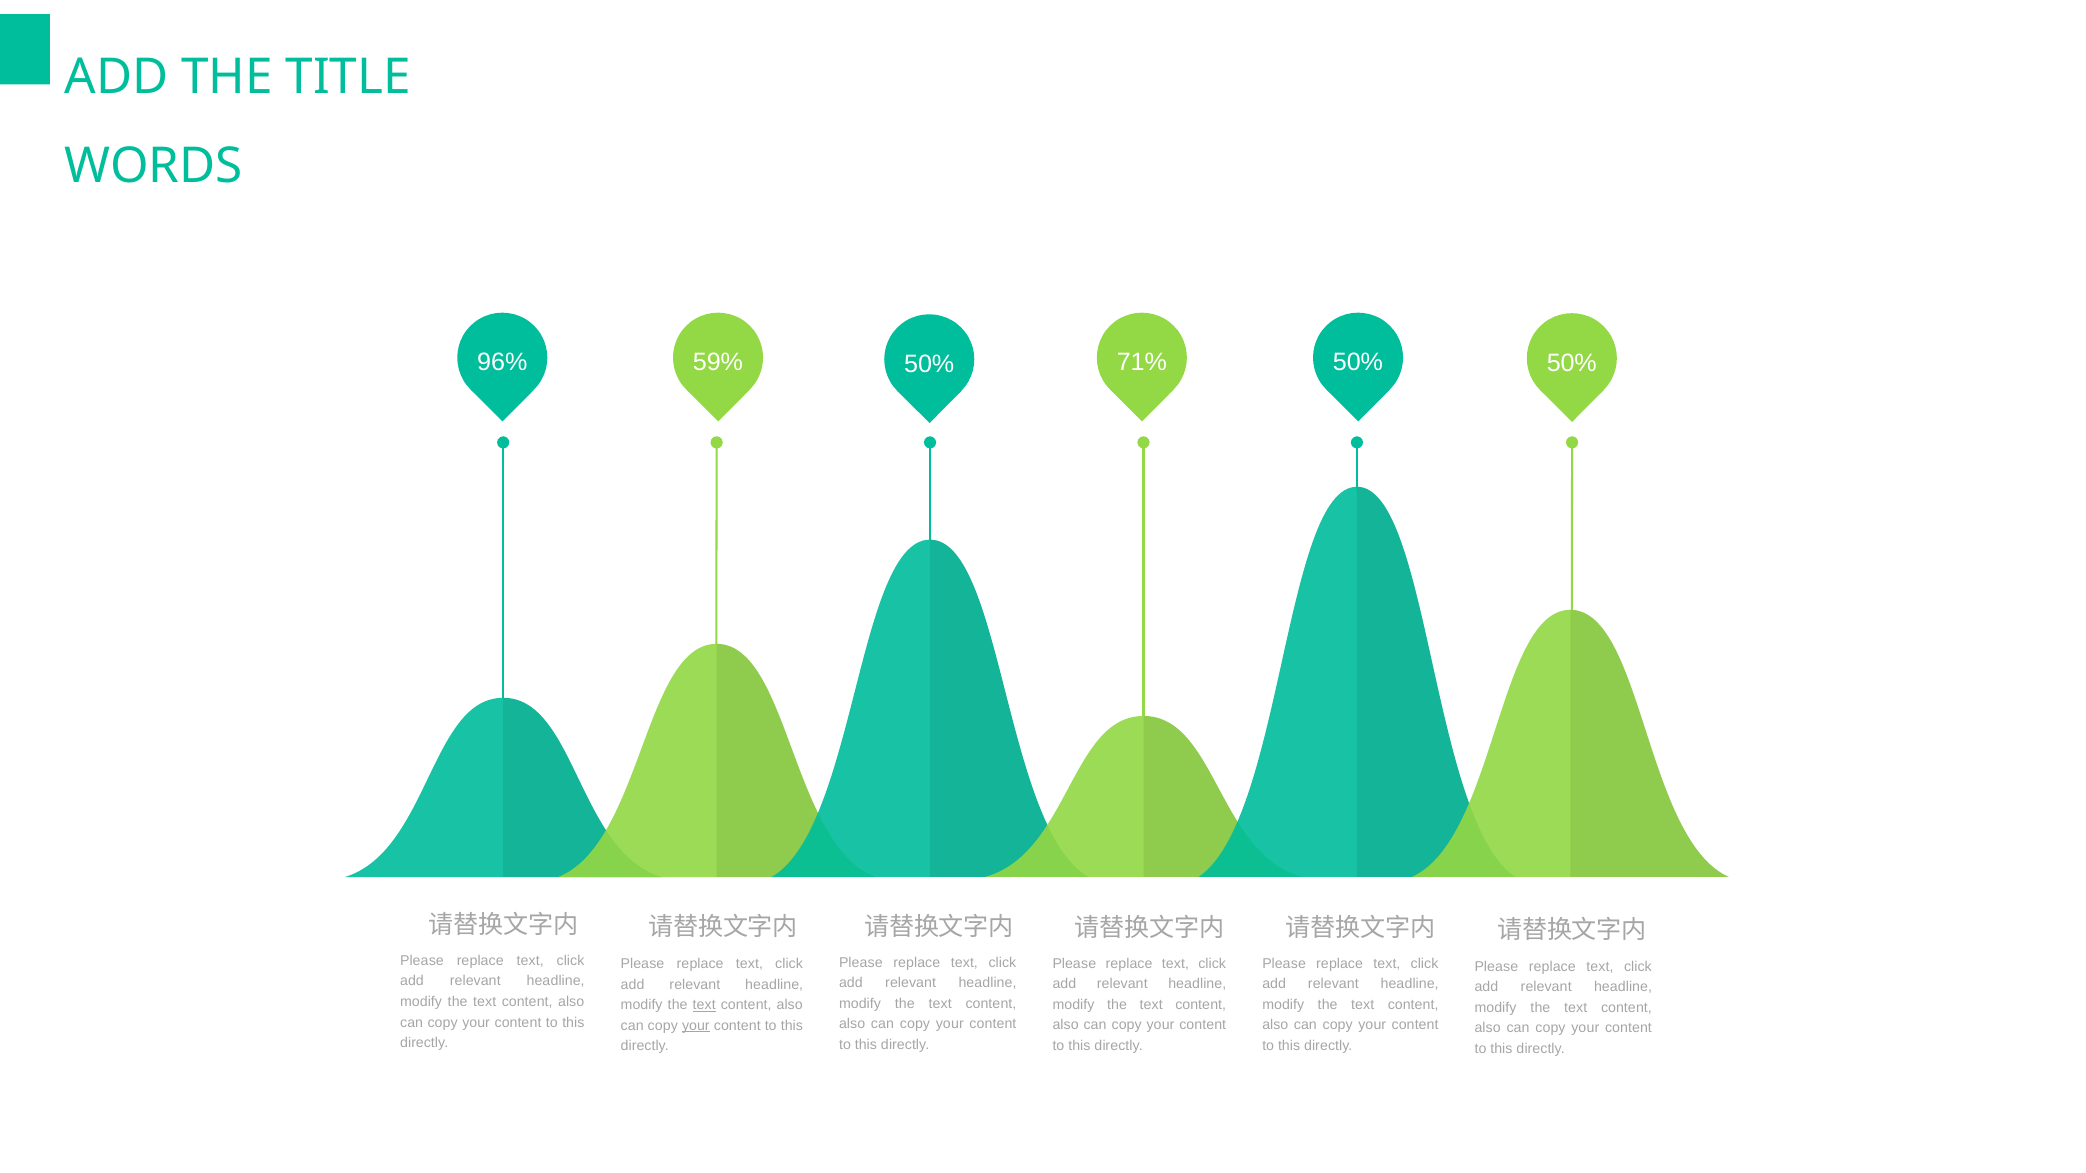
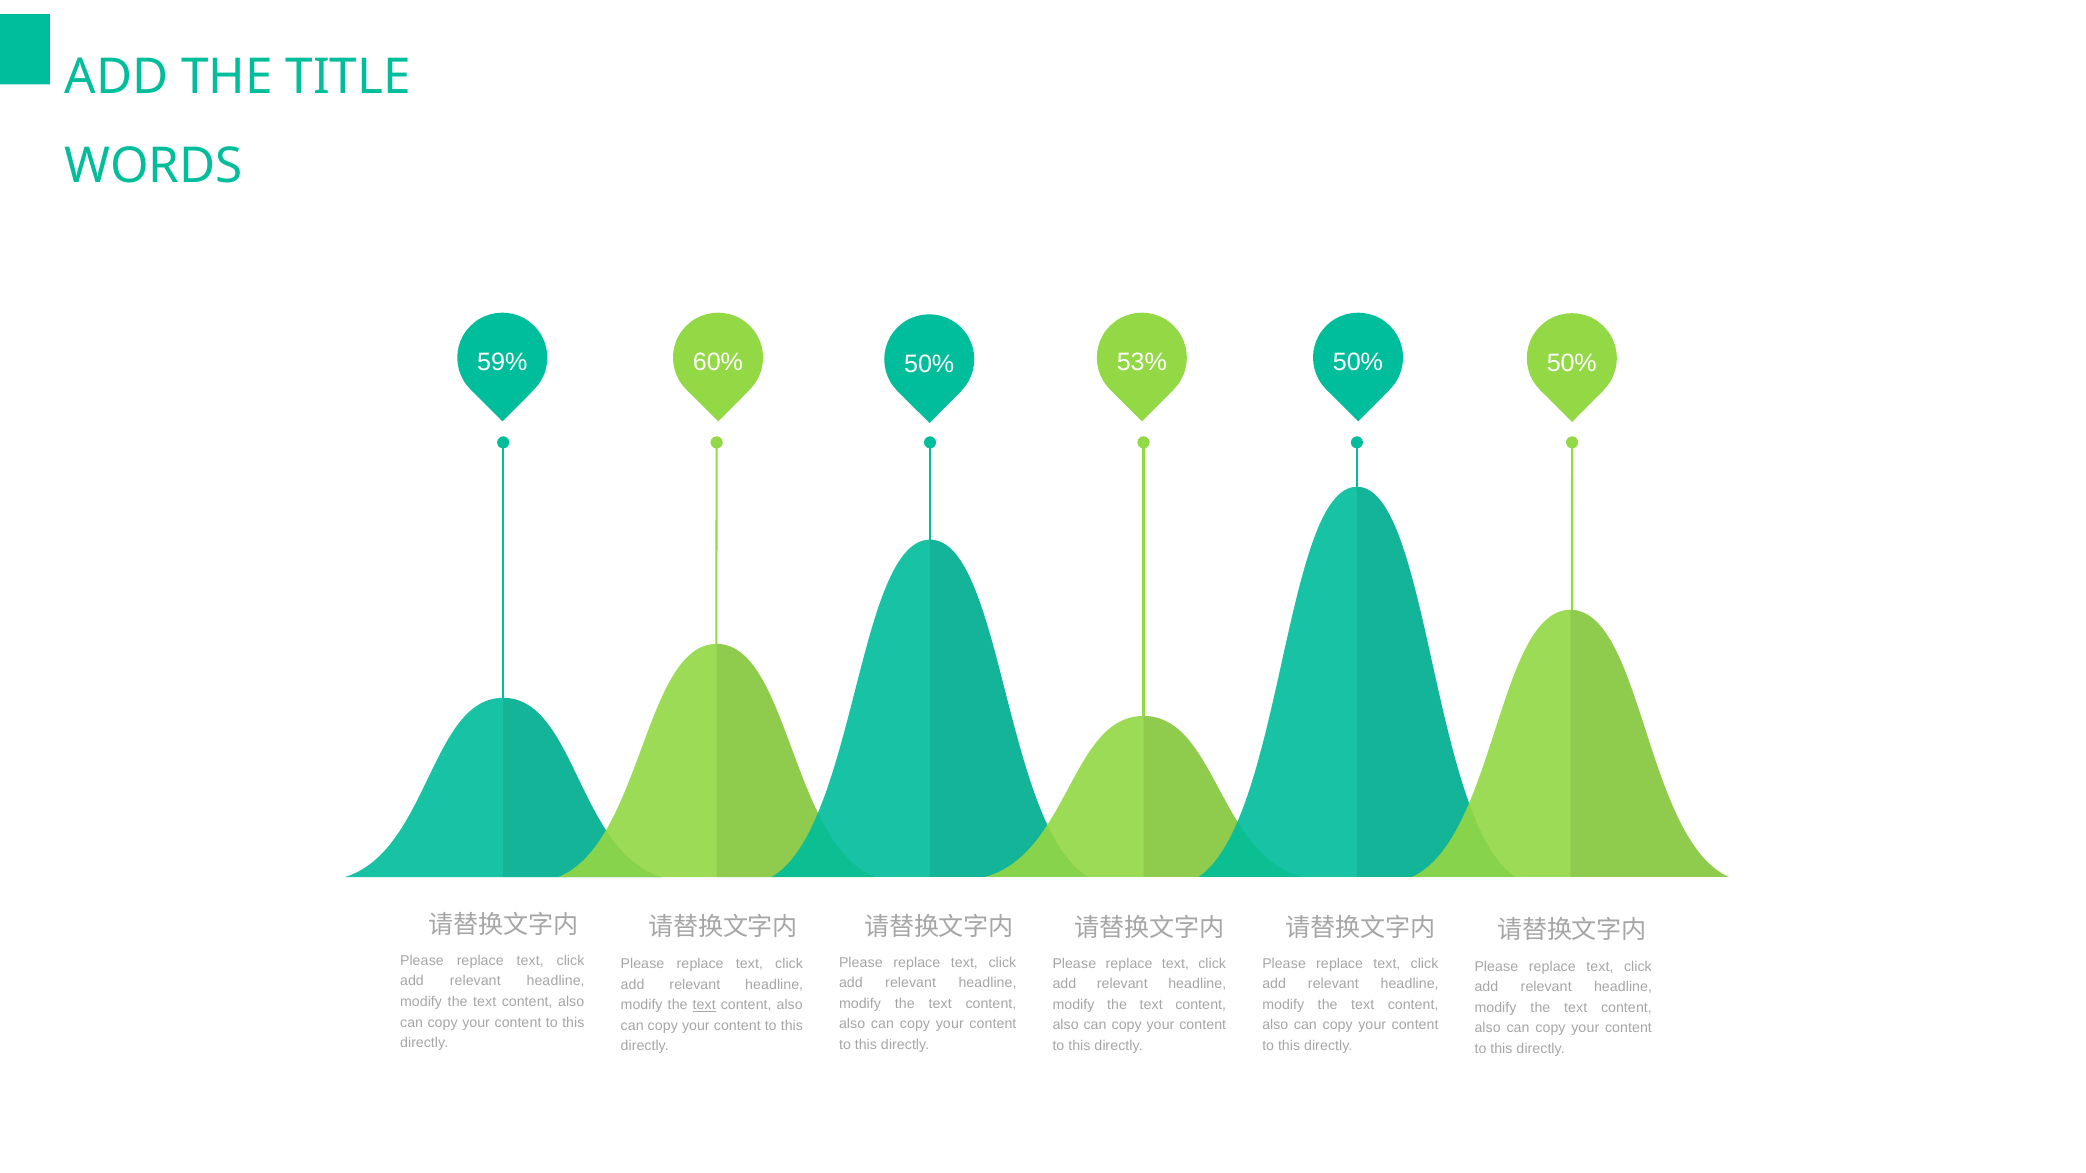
96%: 96% -> 59% (502, 362)
59%: 59% -> 60% (718, 362)
71%: 71% -> 53% (1142, 362)
your underline: present -> none (696, 1026)
